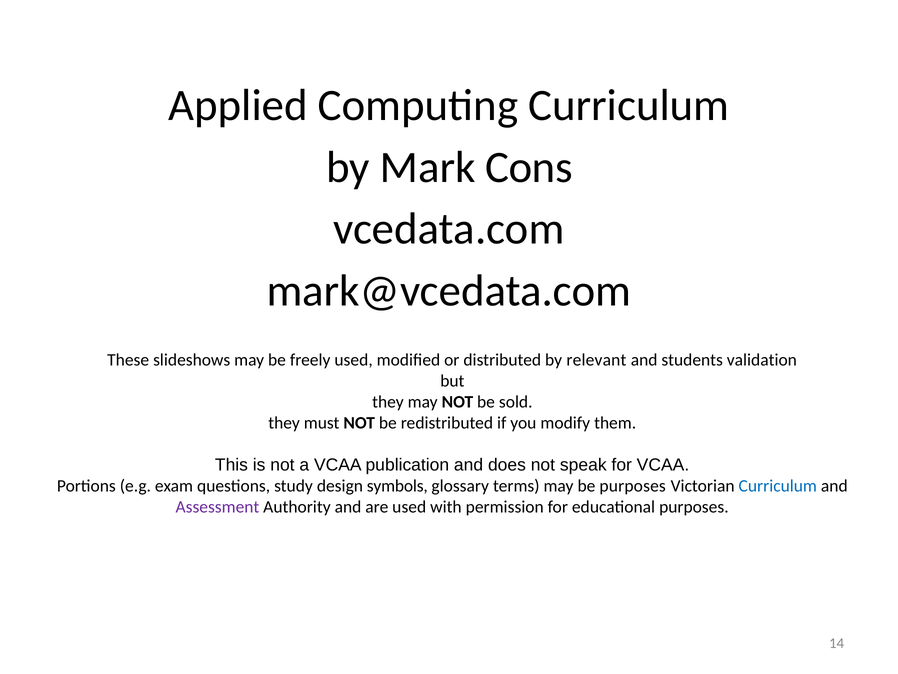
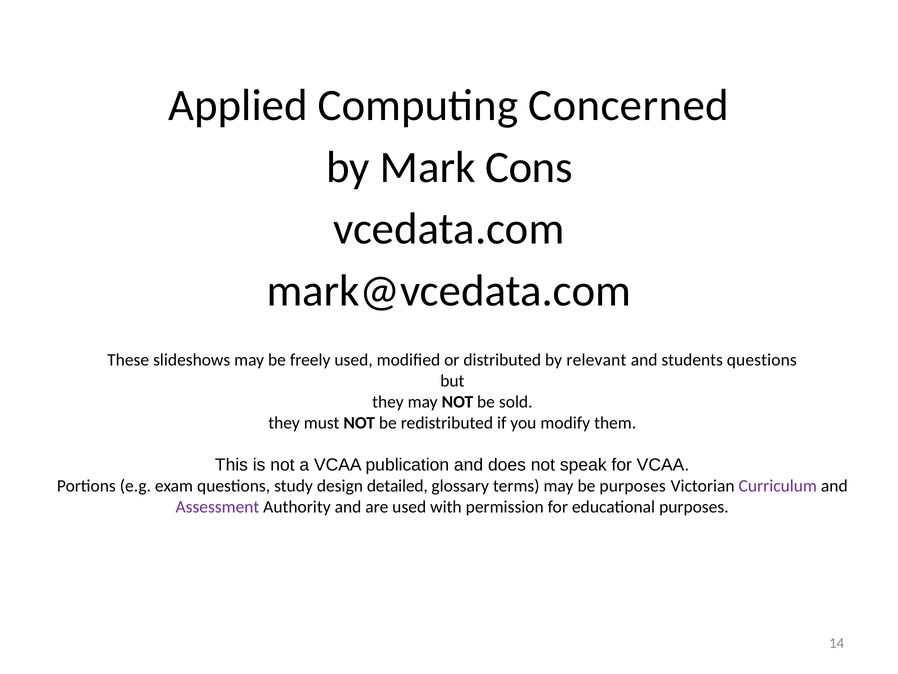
Computing Curriculum: Curriculum -> Concerned (629, 105)
students validation: validation -> questions (762, 360)
symbols: symbols -> detailed (397, 486)
Curriculum colour: blue -> purple (778, 486)
